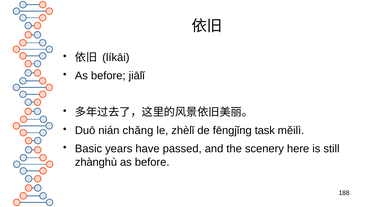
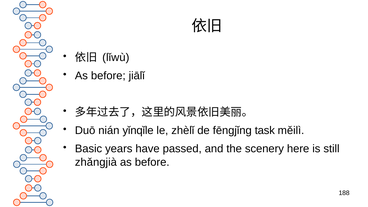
líkāi: líkāi -> lǐwù (116, 57)
chǎng: chǎng -> yǐnqǐle (138, 130)
zhànghù: zhànghù -> zhǎngjià (96, 162)
